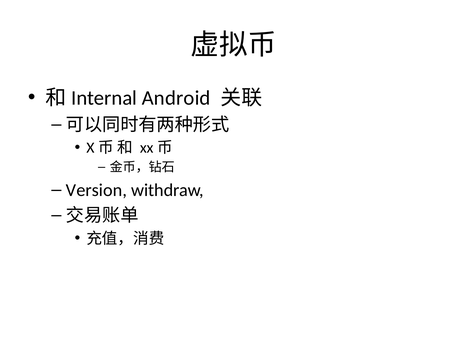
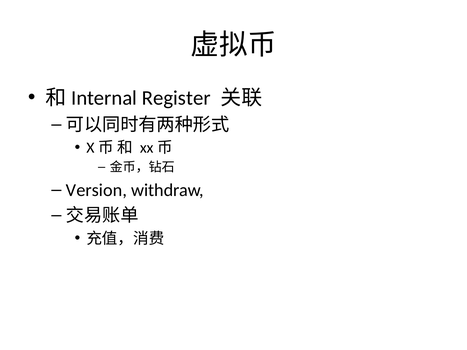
Android: Android -> Register (176, 98)
